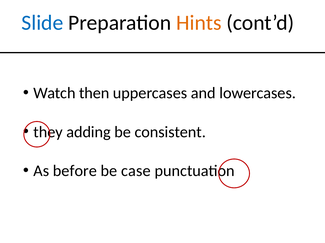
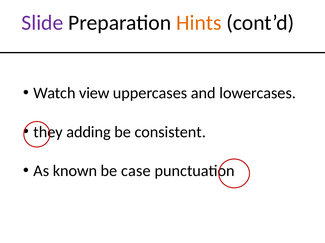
Slide colour: blue -> purple (42, 23)
then: then -> view (94, 93)
before: before -> known (75, 171)
